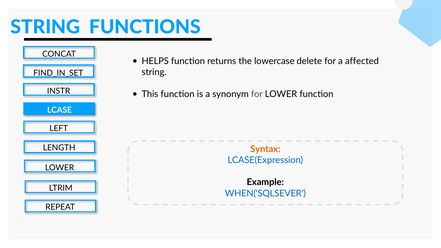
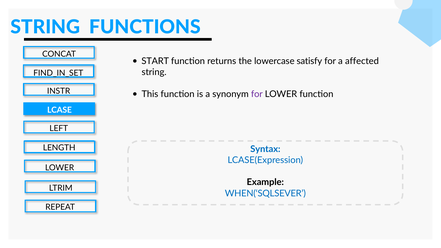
HELPS: HELPS -> START (155, 61)
delete: delete -> satisfy (309, 61)
Syntax colour: orange -> blue (265, 149)
